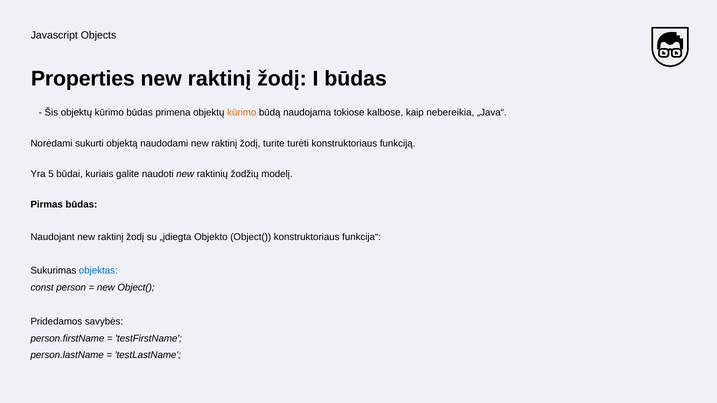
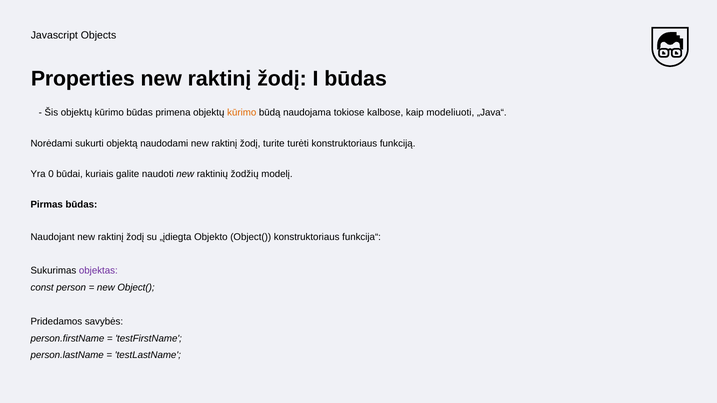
nebereikia: nebereikia -> modeliuoti (450, 113)
5: 5 -> 0 (51, 174)
objektas colour: blue -> purple (98, 271)
